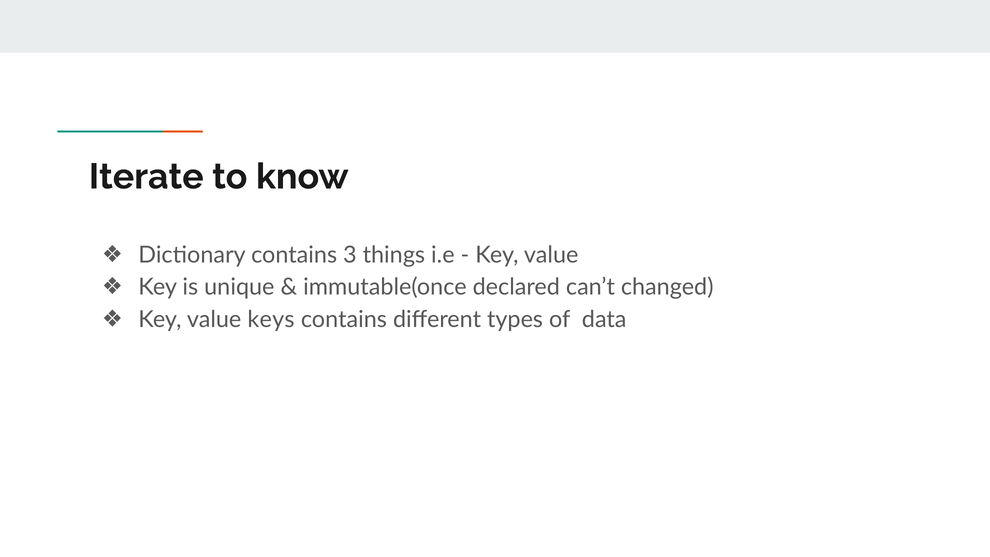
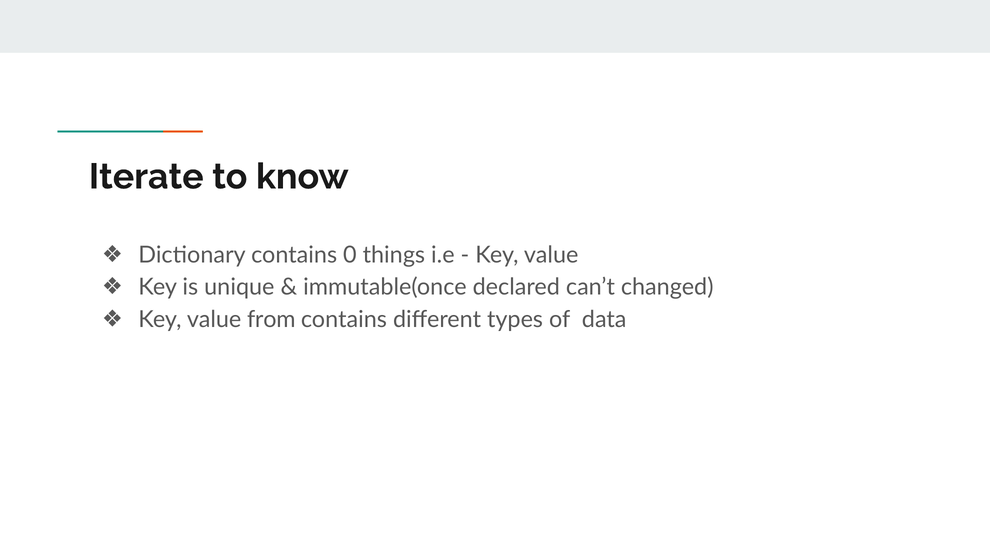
3: 3 -> 0 (350, 255)
keys: keys -> from (271, 319)
